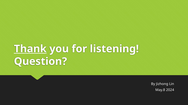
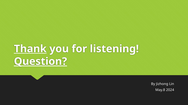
Question underline: none -> present (40, 62)
